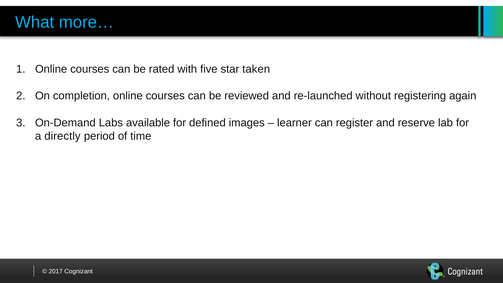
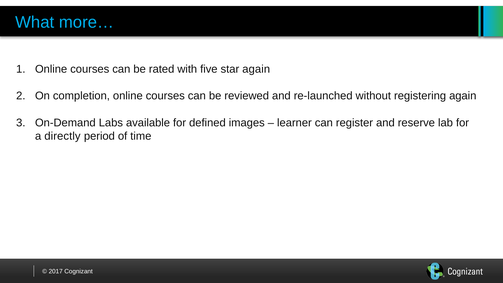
star taken: taken -> again (256, 69)
